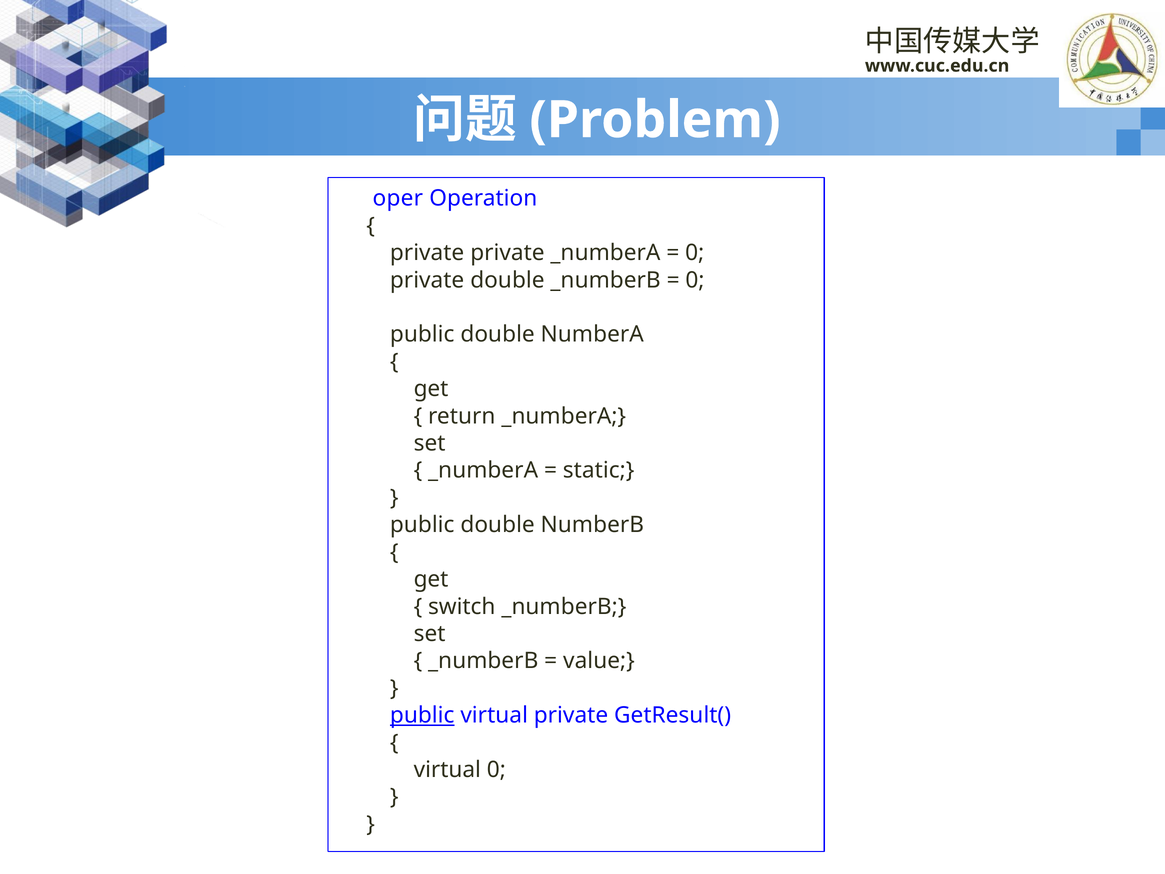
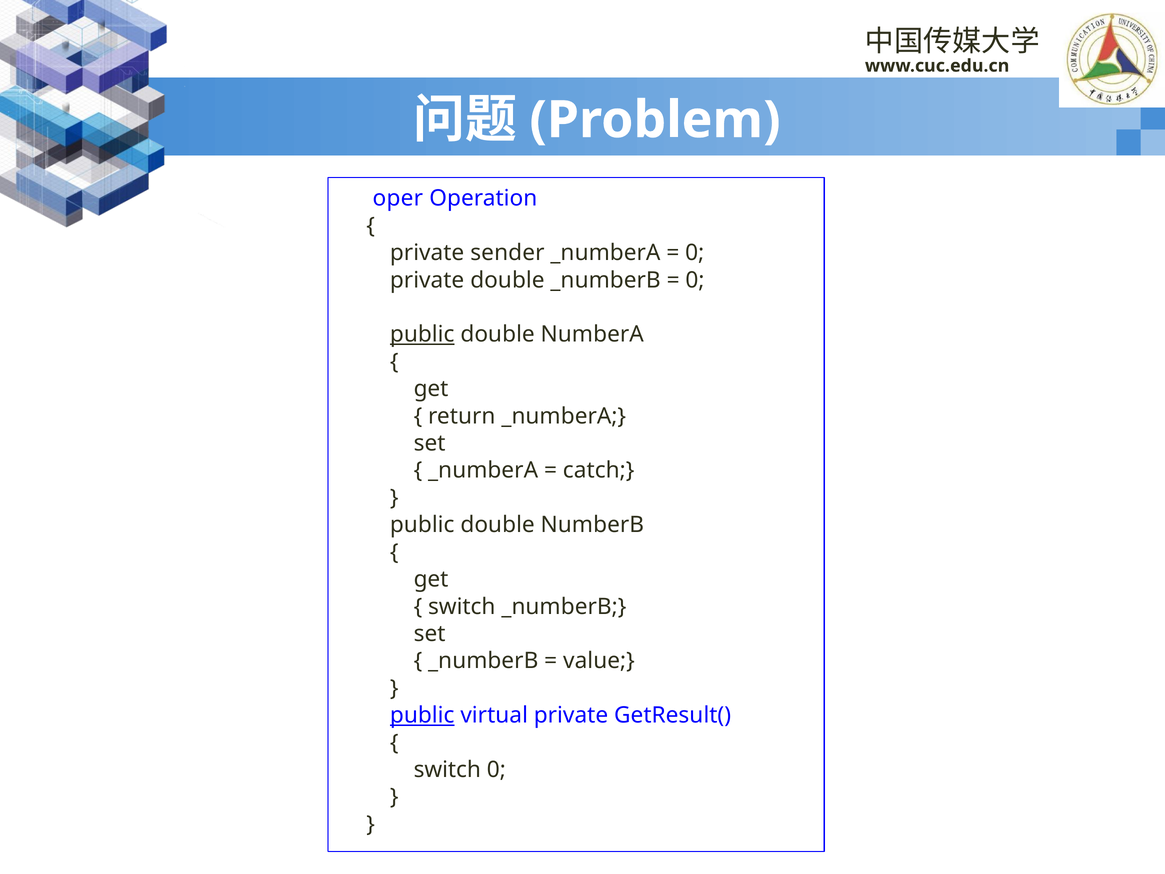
private private: private -> sender (507, 253)
public underline: none -> present (422, 334)
static: static -> catch (599, 470)
virtual: virtual -> switch (447, 770)
